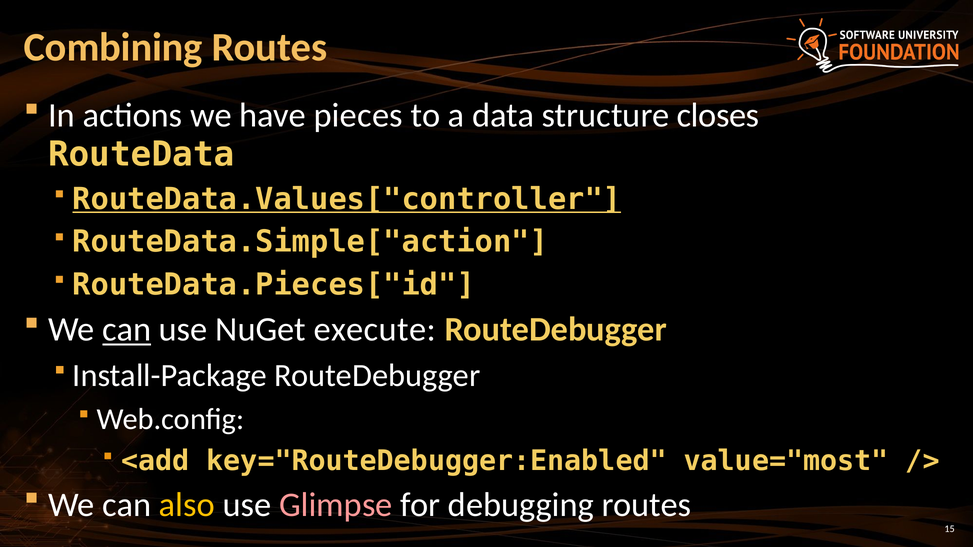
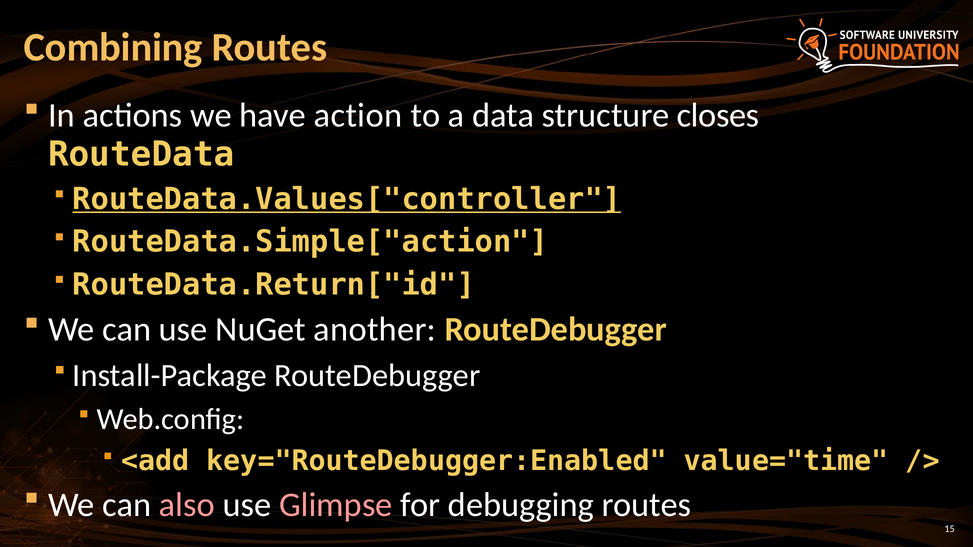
pieces: pieces -> action (358, 116)
RouteData.Pieces["id: RouteData.Pieces["id -> RouteData.Return["id (274, 285)
can underline: present -> none (127, 330)
execute: execute -> another (375, 330)
value="most: value="most -> value="time (786, 461)
also colour: yellow -> pink (187, 505)
